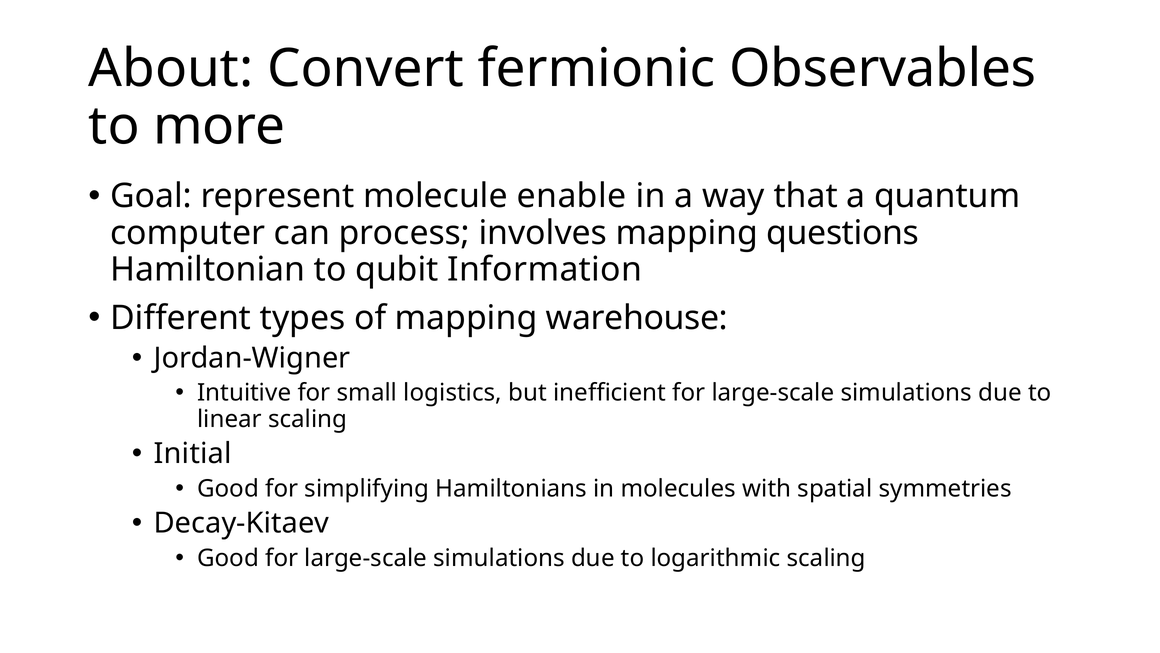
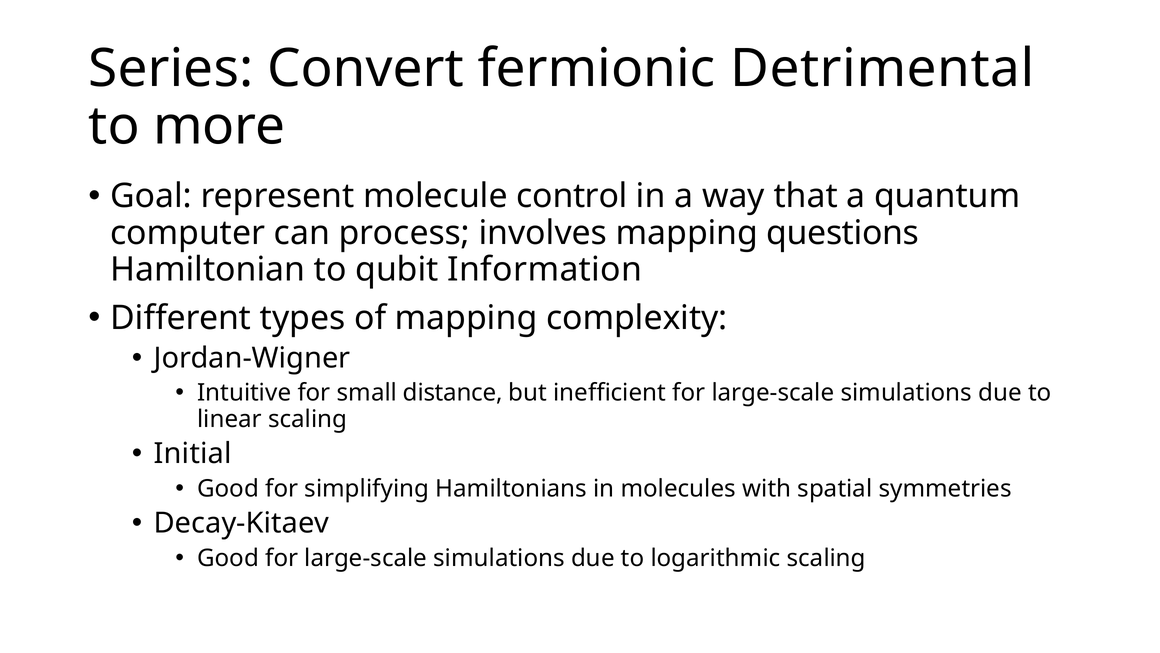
About: About -> Series (171, 69)
Observables: Observables -> Detrimental (882, 69)
enable: enable -> control (572, 196)
warehouse: warehouse -> complexity (637, 318)
logistics: logistics -> distance (453, 393)
